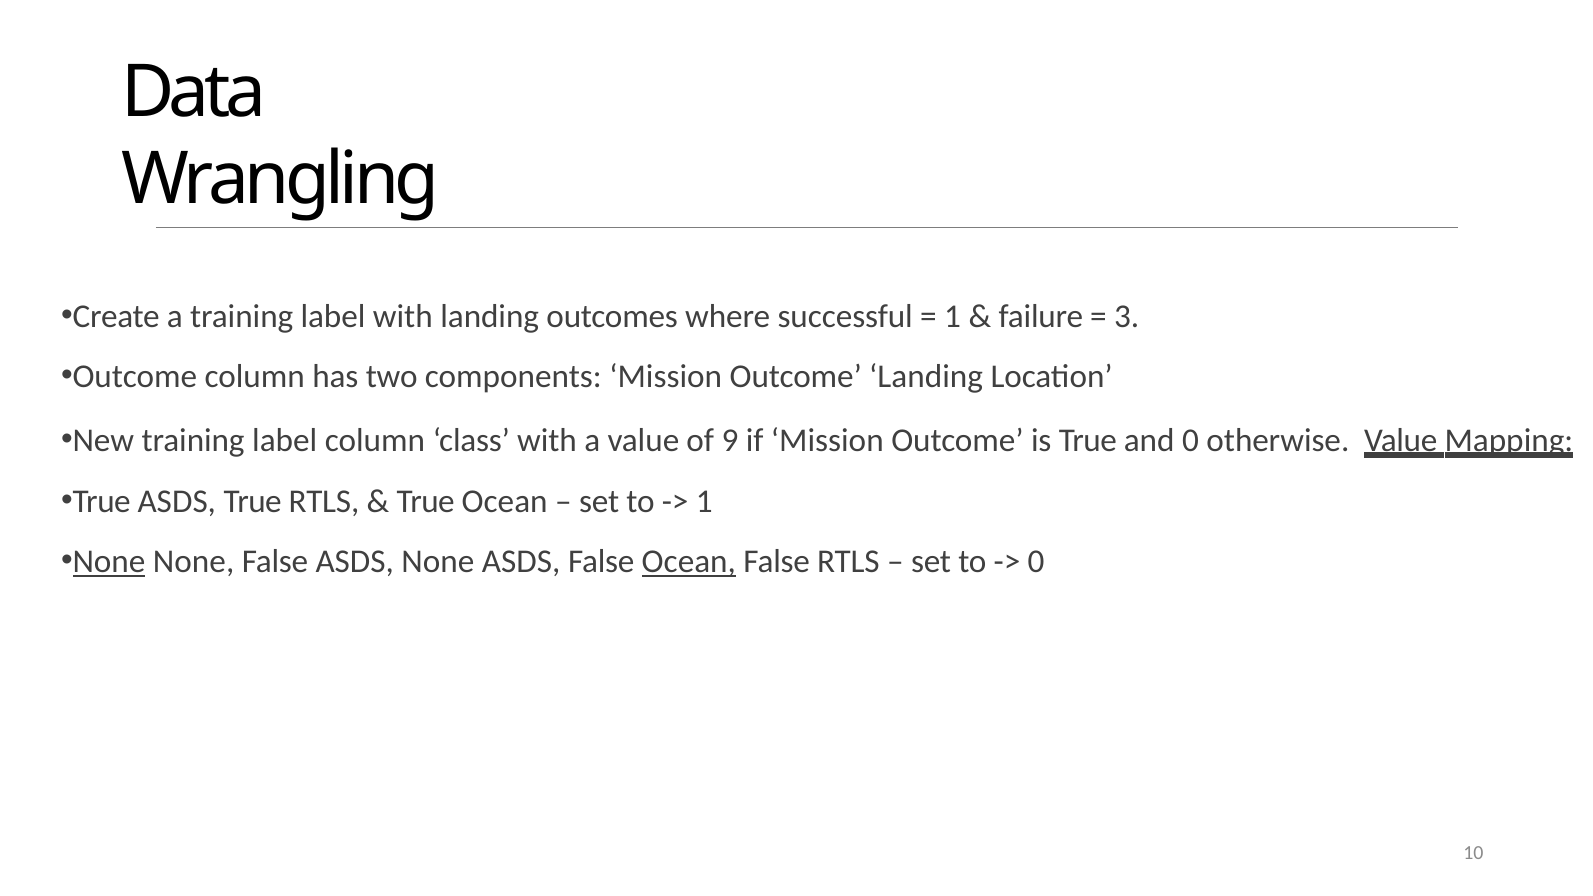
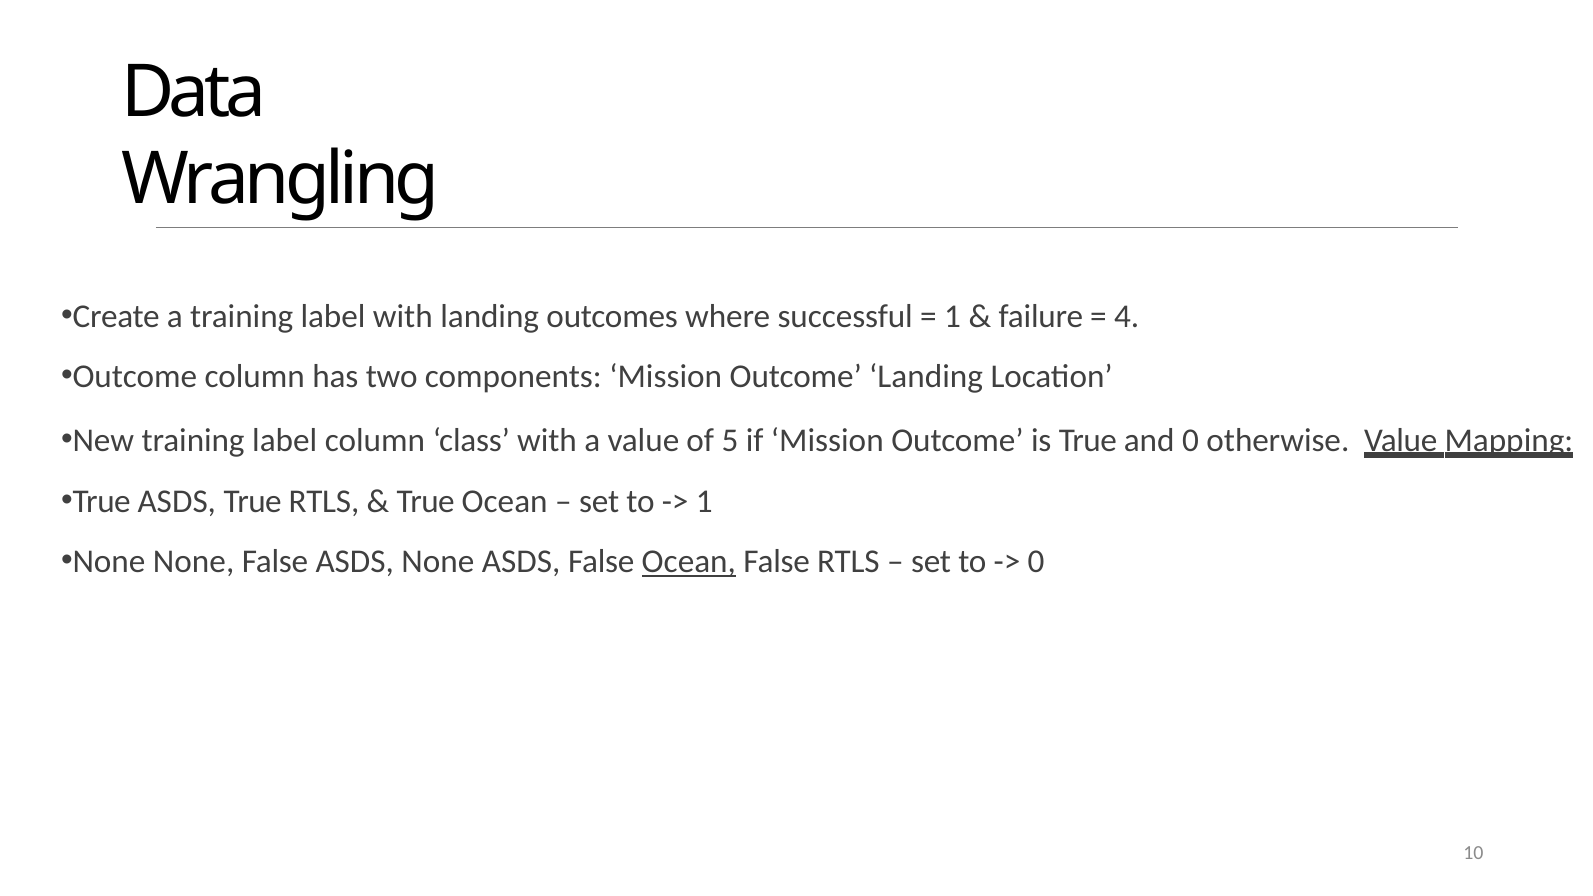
3: 3 -> 4 (1127, 317)
9: 9 -> 5 (730, 441)
None underline: present -> none (109, 561)
